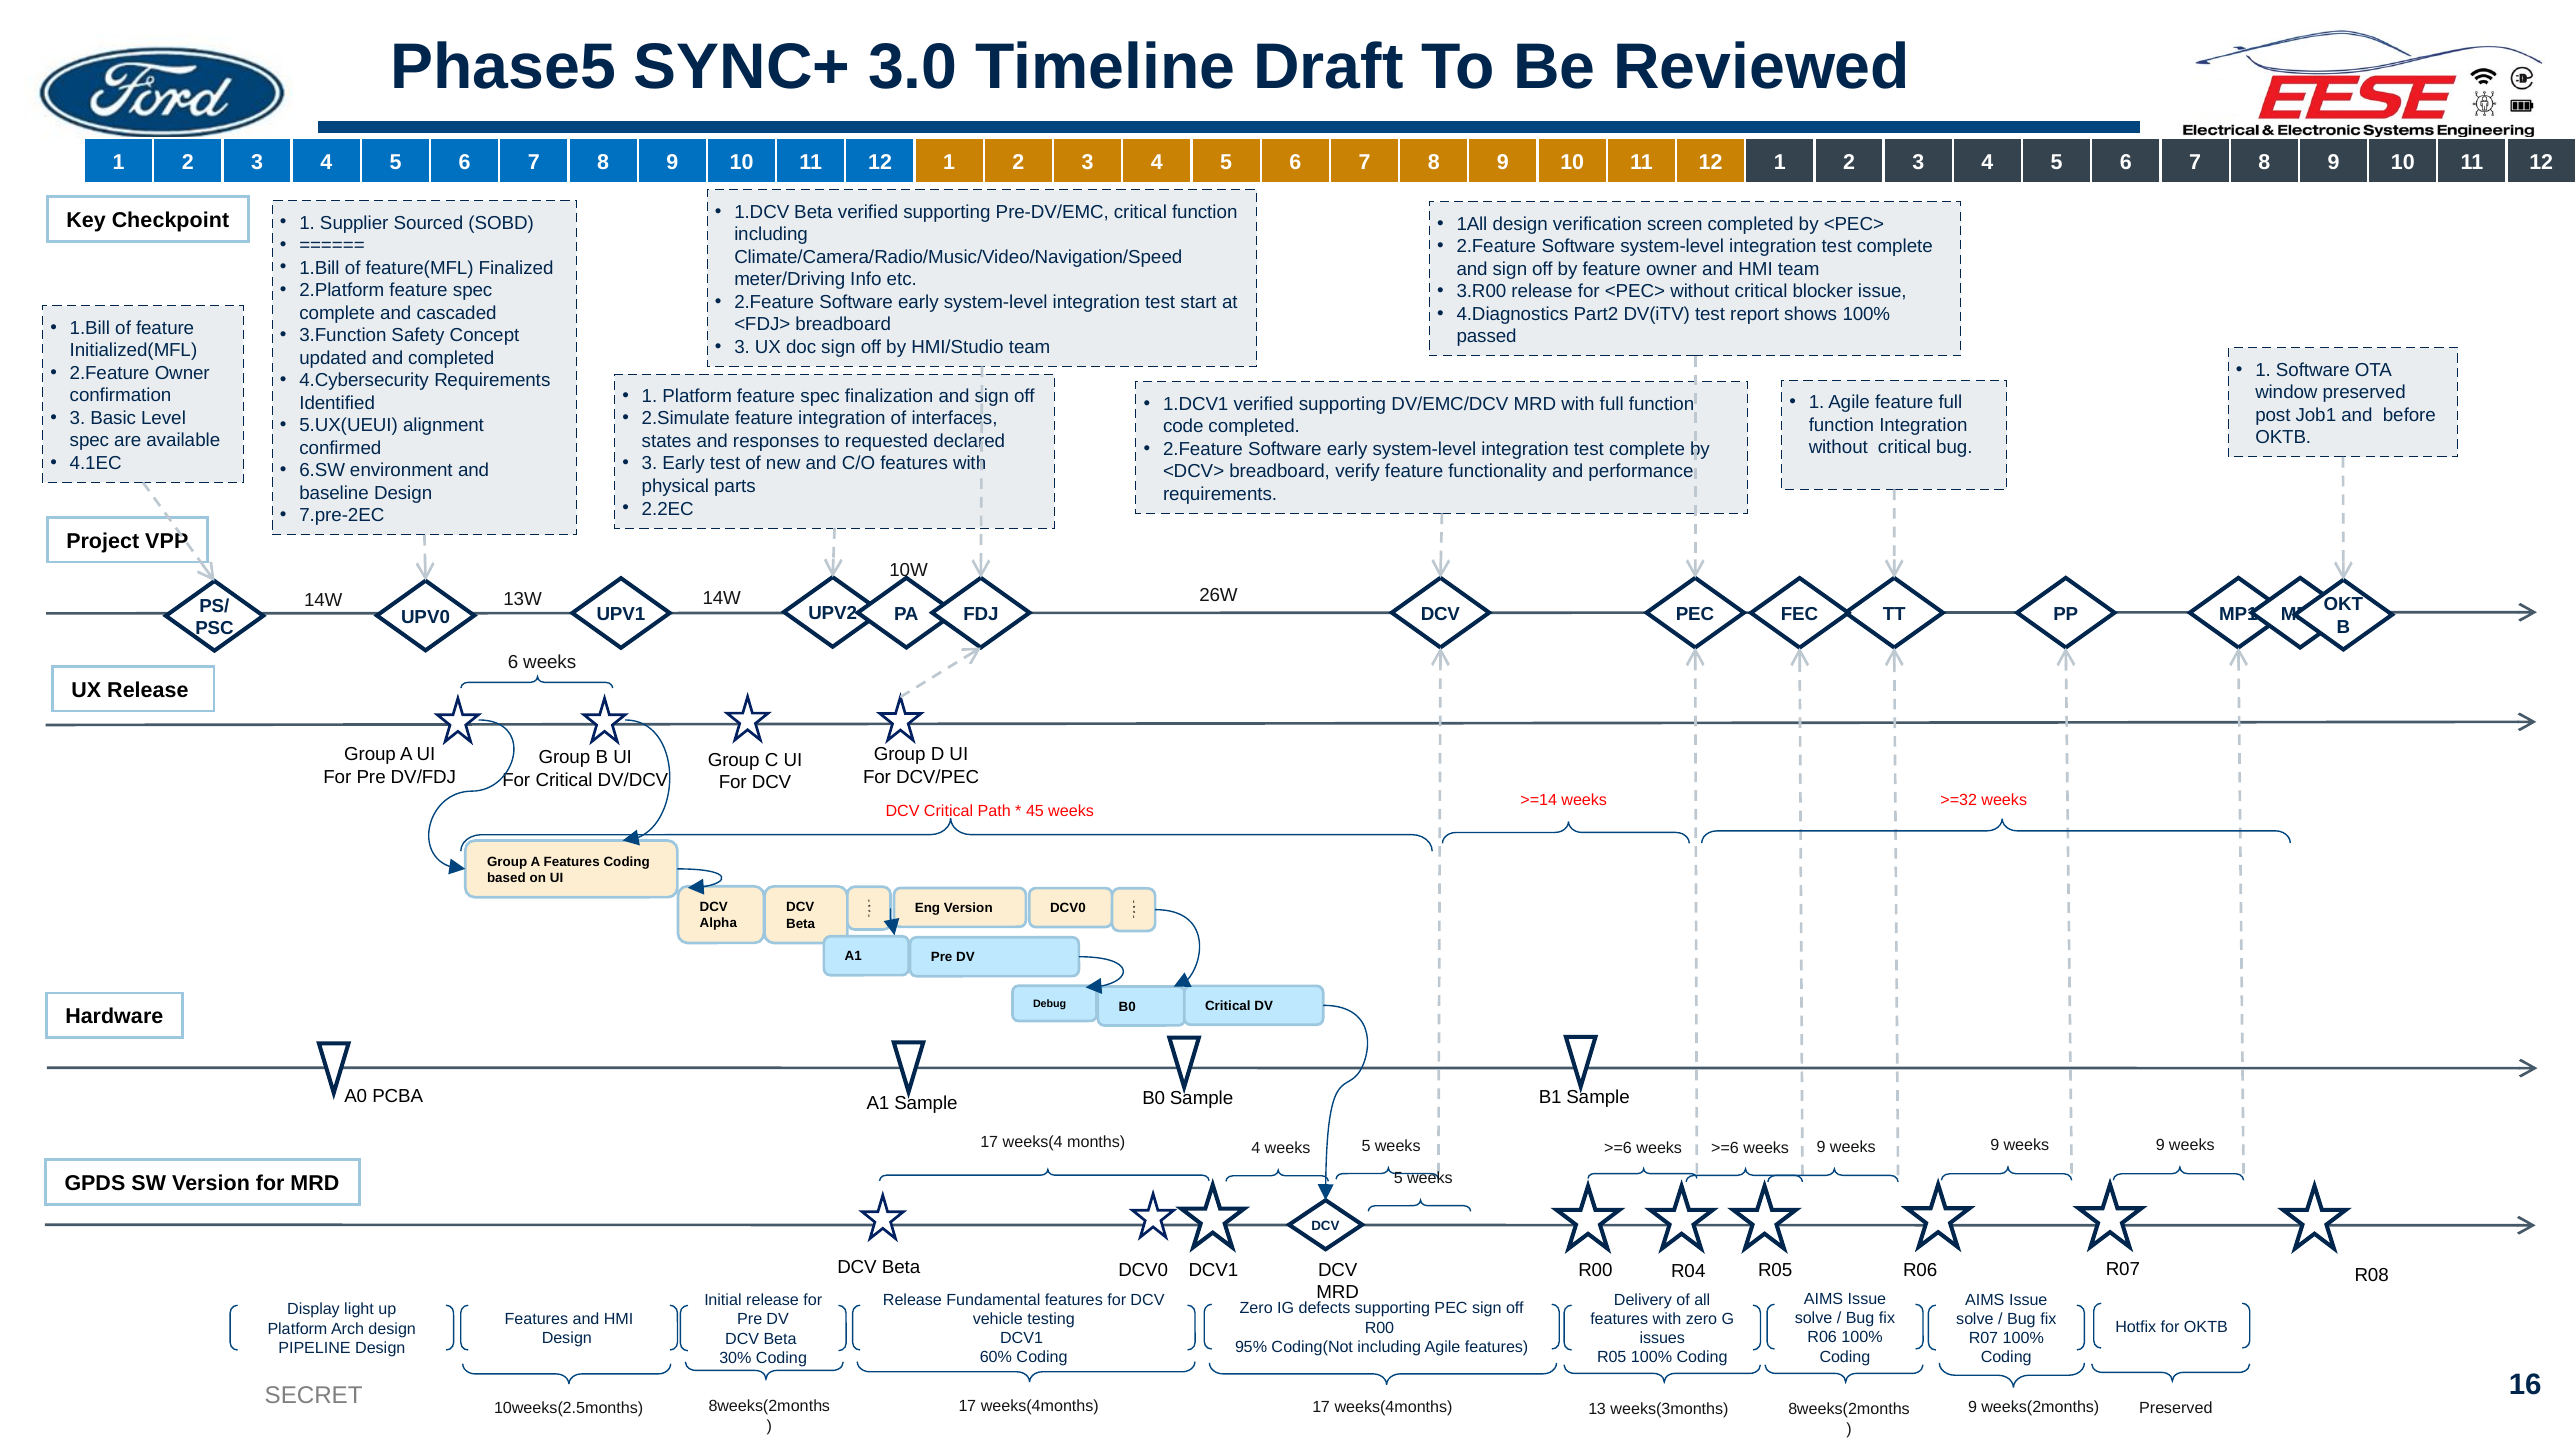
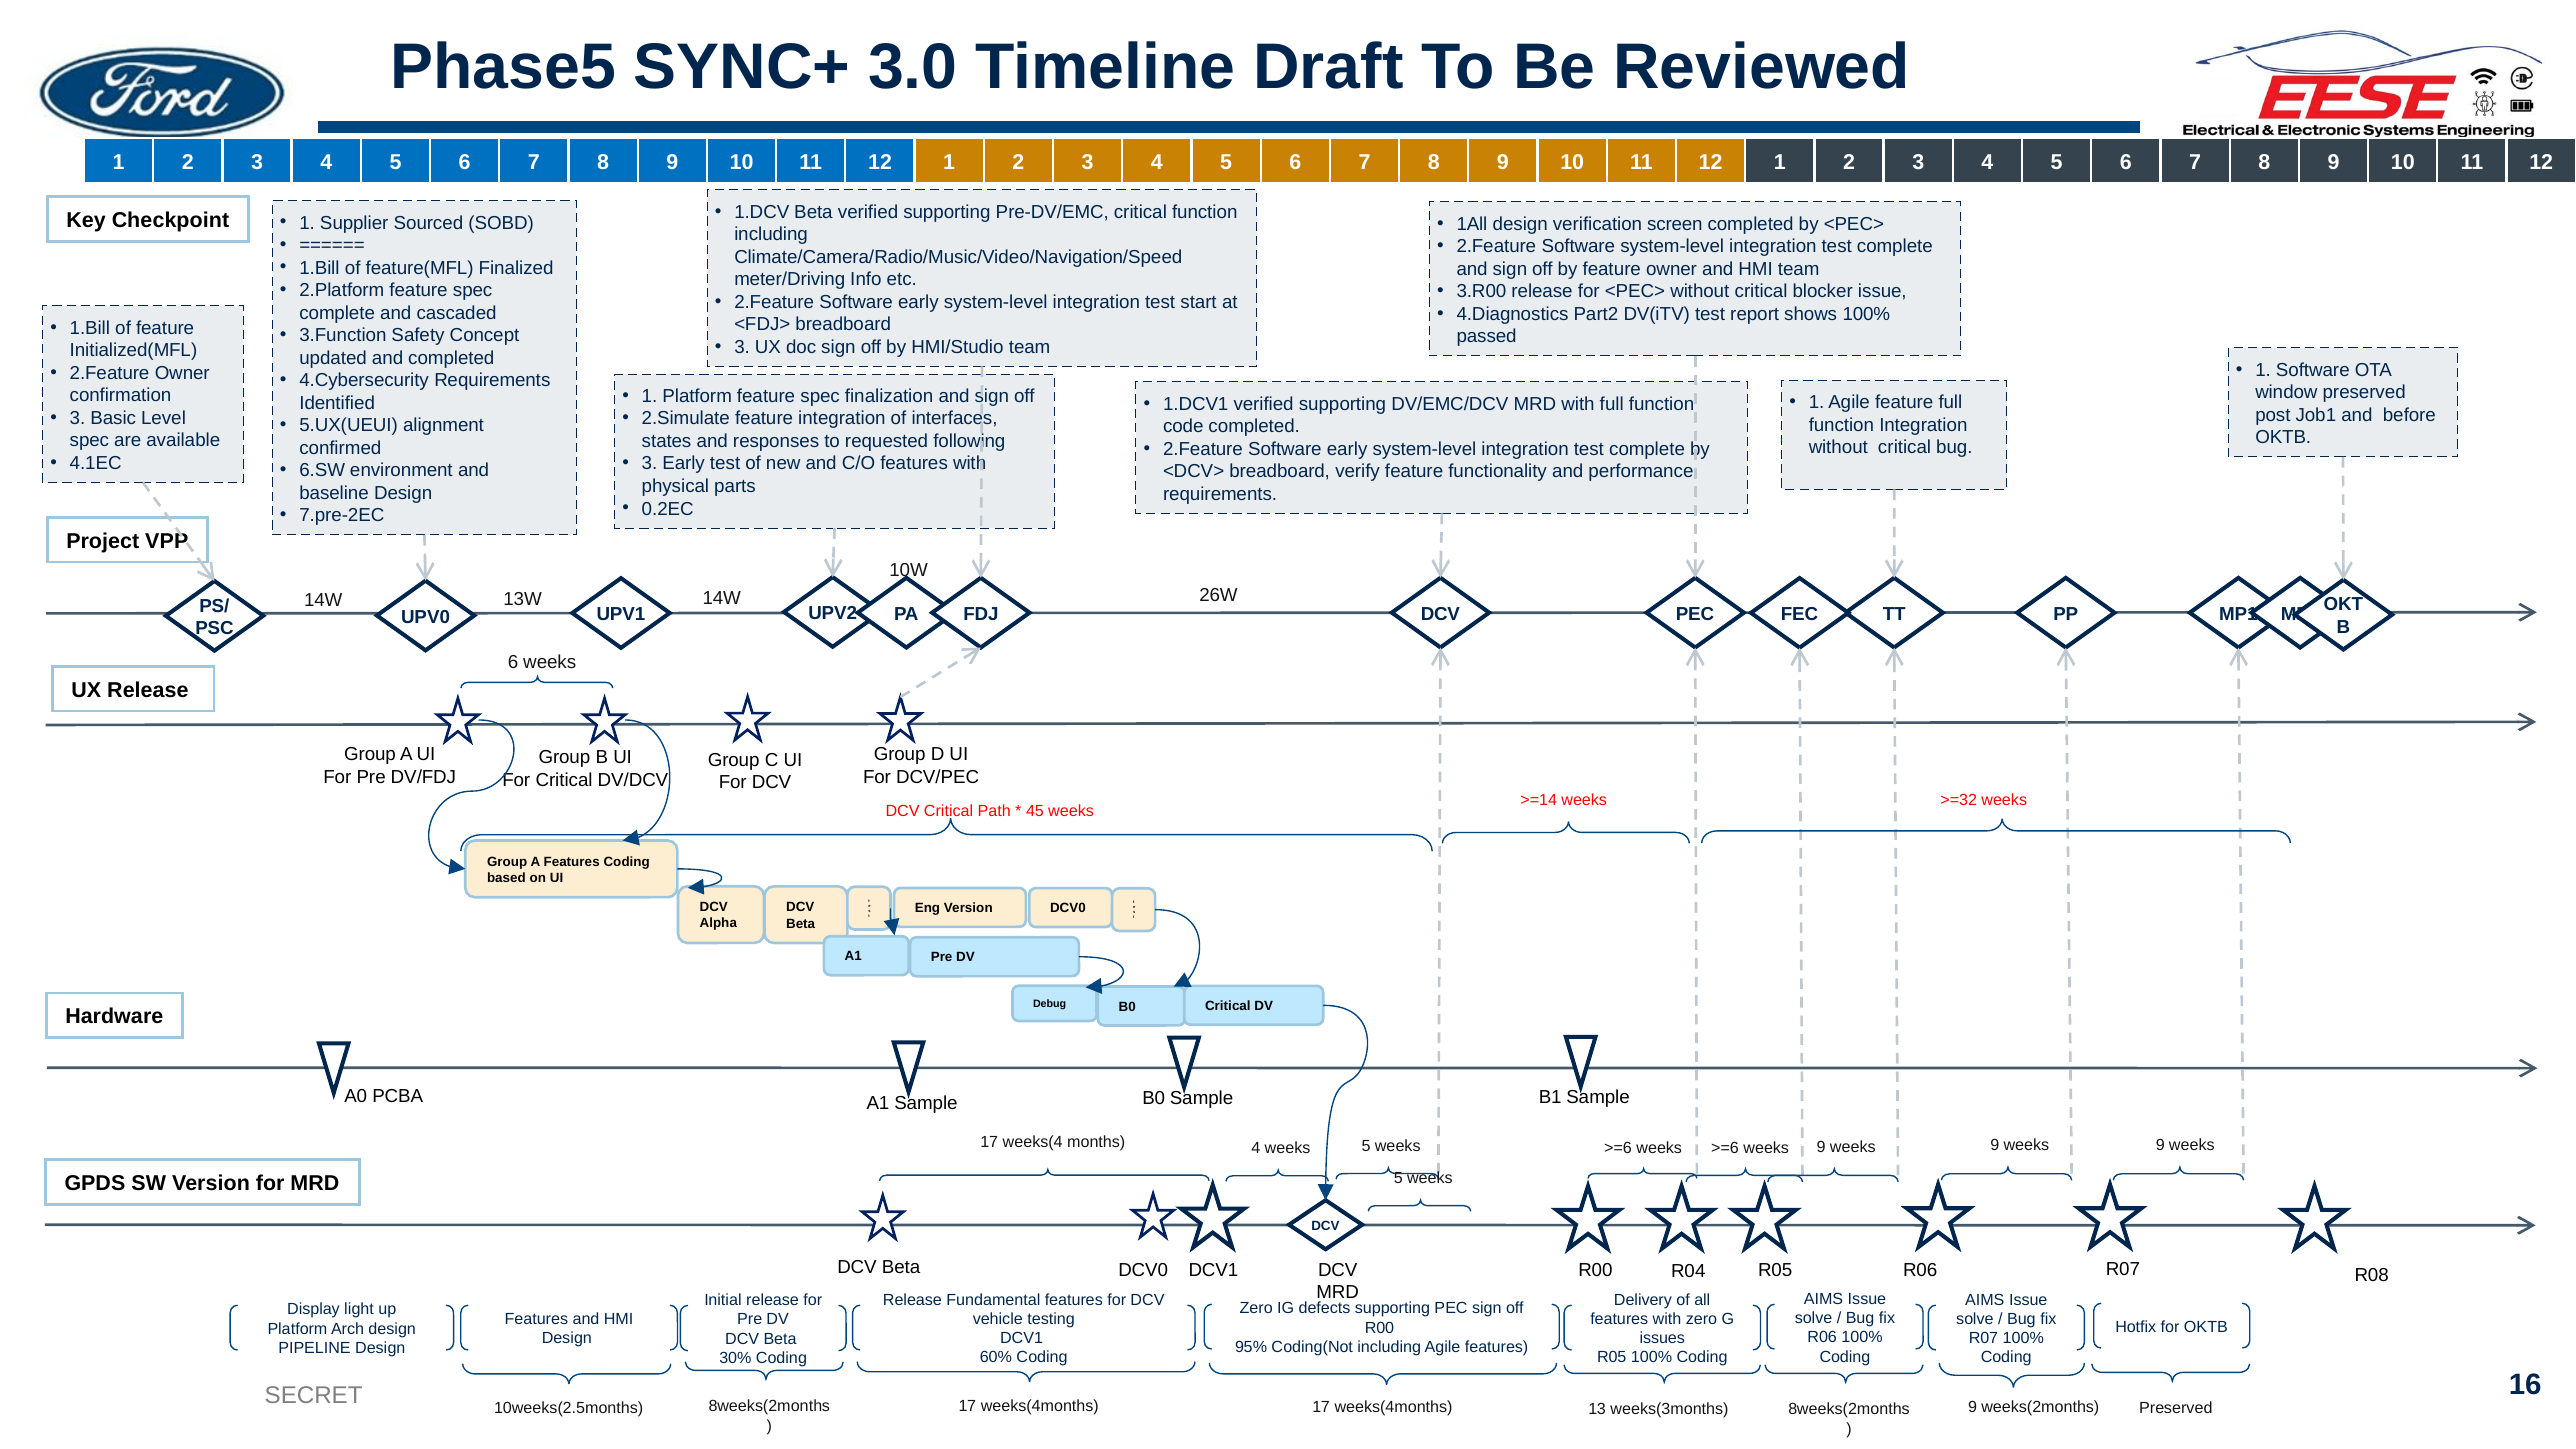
declared: declared -> following (969, 441)
2.2EC: 2.2EC -> 0.2EC (668, 509)
